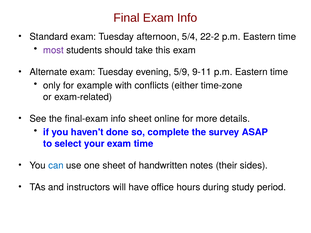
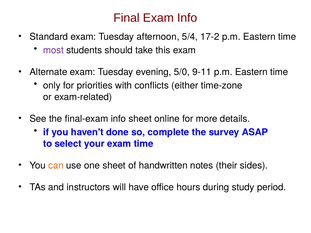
22-2: 22-2 -> 17-2 (210, 37)
5/9: 5/9 -> 5/0 (182, 72)
example: example -> priorities (95, 86)
can colour: blue -> orange (56, 166)
